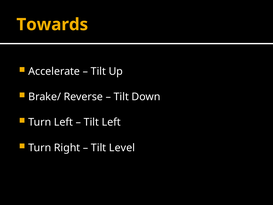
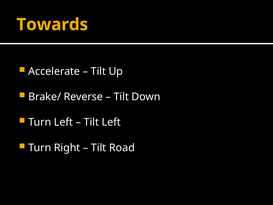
Level: Level -> Road (122, 148)
